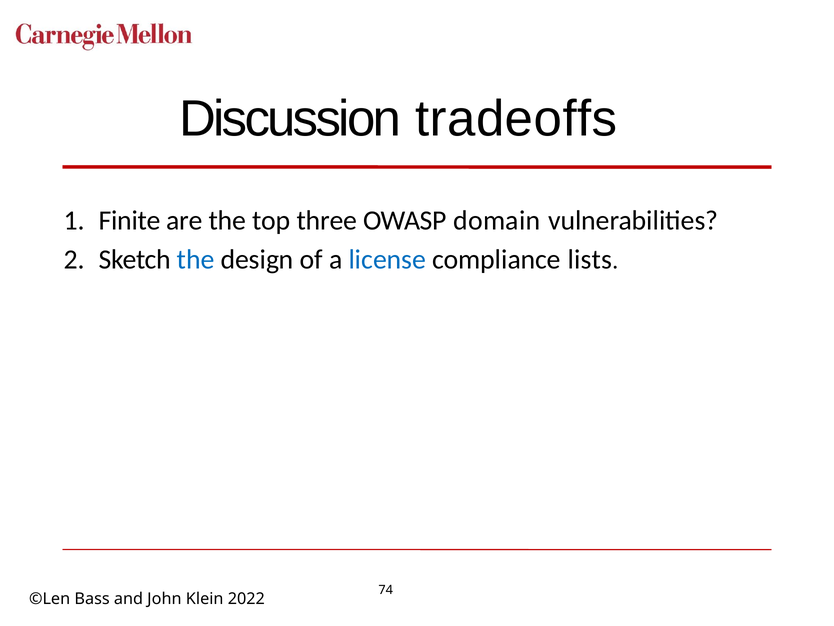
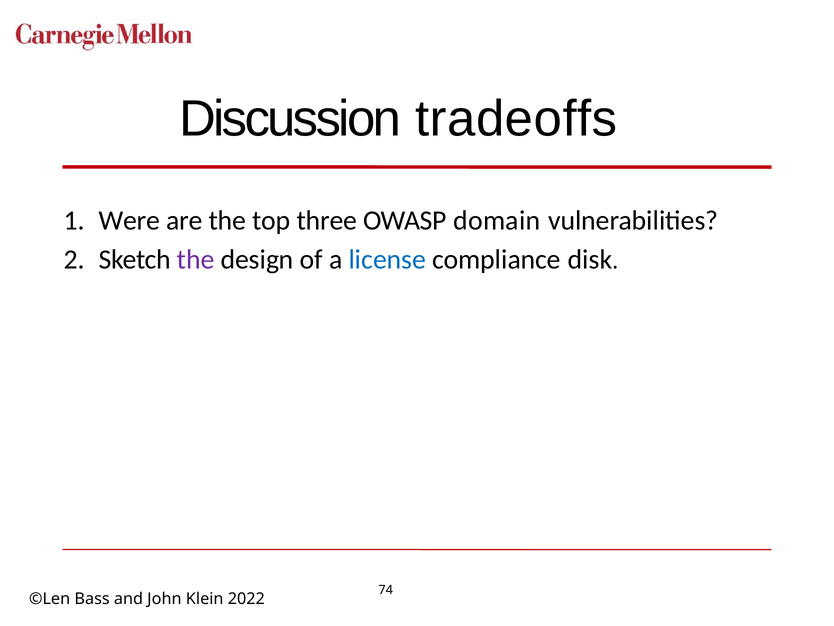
Finite: Finite -> Were (129, 220)
the colour: blue -> purple (196, 260)
lists: lists -> disk (590, 260)
